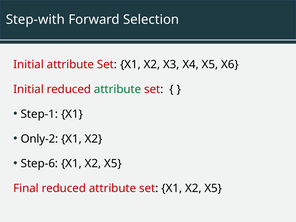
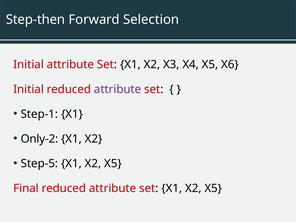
Step-with: Step-with -> Step-then (35, 20)
attribute colour: green -> purple (118, 89)
Step-6: Step-6 -> Step-5 (39, 164)
